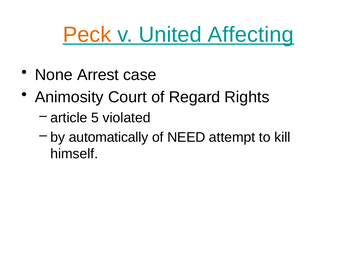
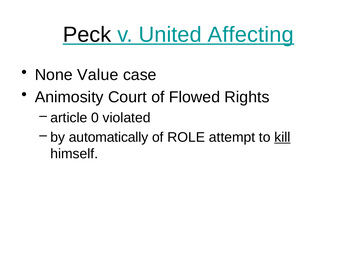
Peck colour: orange -> black (87, 35)
Arrest: Arrest -> Value (98, 75)
Regard: Regard -> Flowed (194, 97)
5: 5 -> 0 (95, 118)
NEED: NEED -> ROLE (186, 137)
kill underline: none -> present (282, 137)
